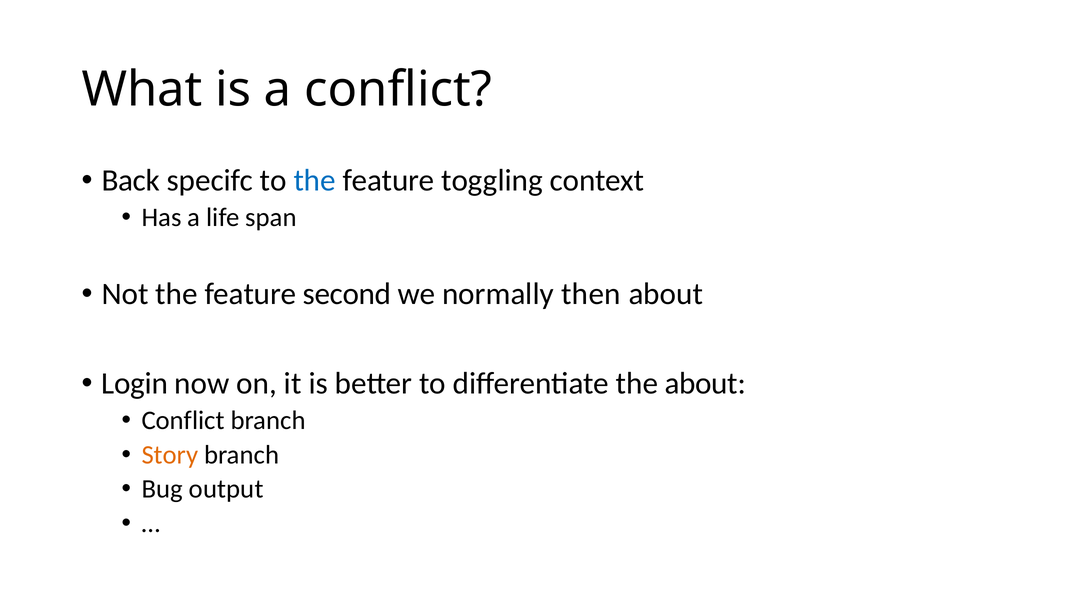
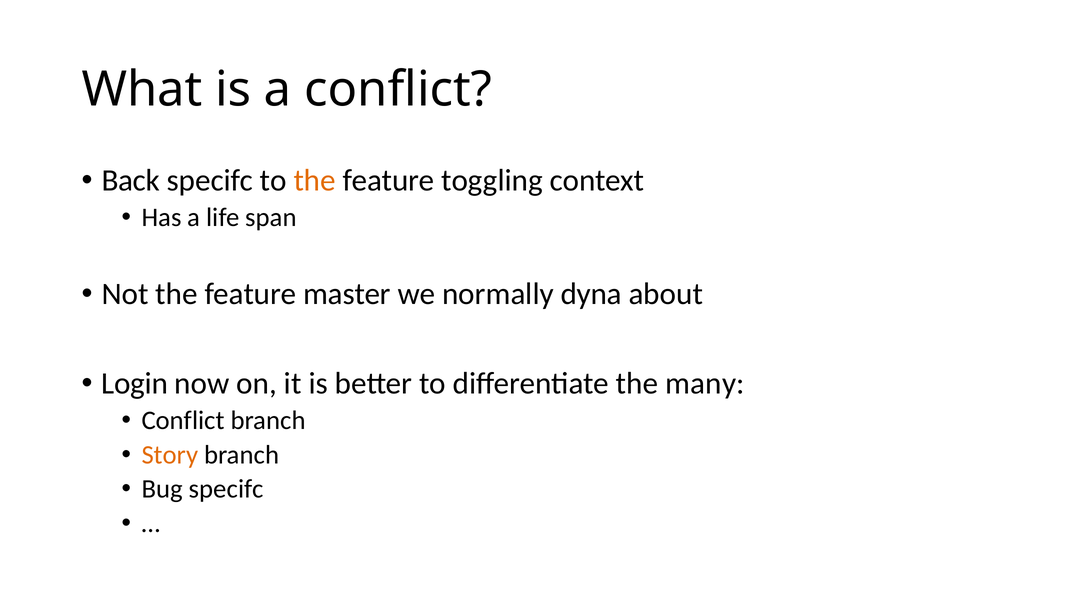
the colour: blue -> orange (315, 181)
second: second -> master (347, 294)
then: then -> dyna (591, 294)
the about: about -> many (705, 384)
Bug output: output -> specifc (226, 489)
